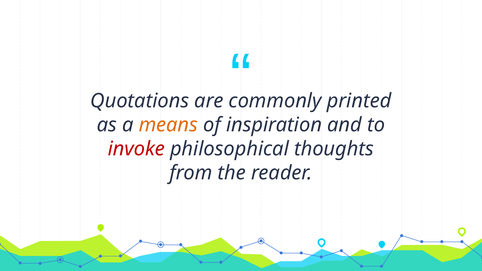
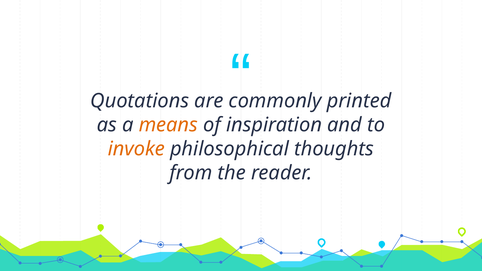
invoke colour: red -> orange (136, 149)
